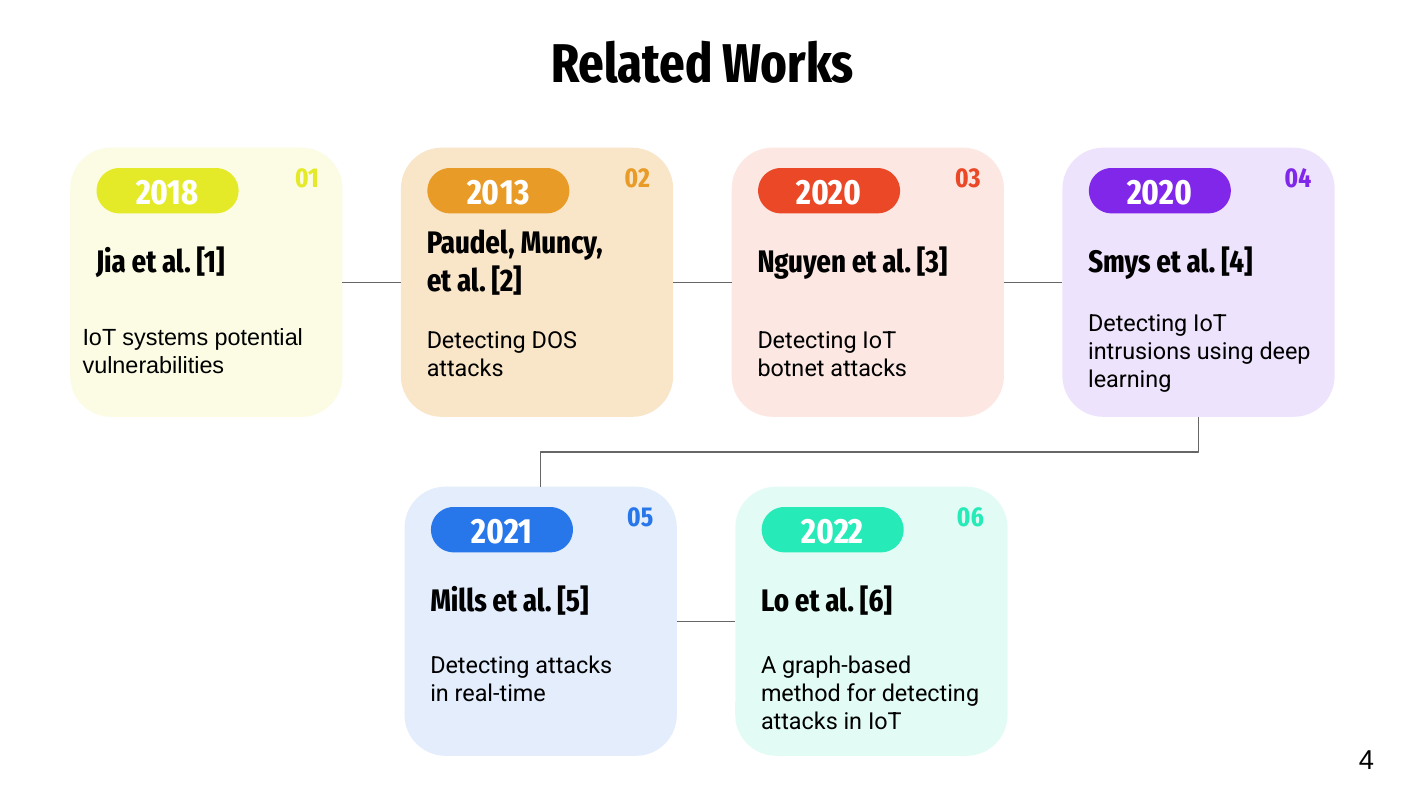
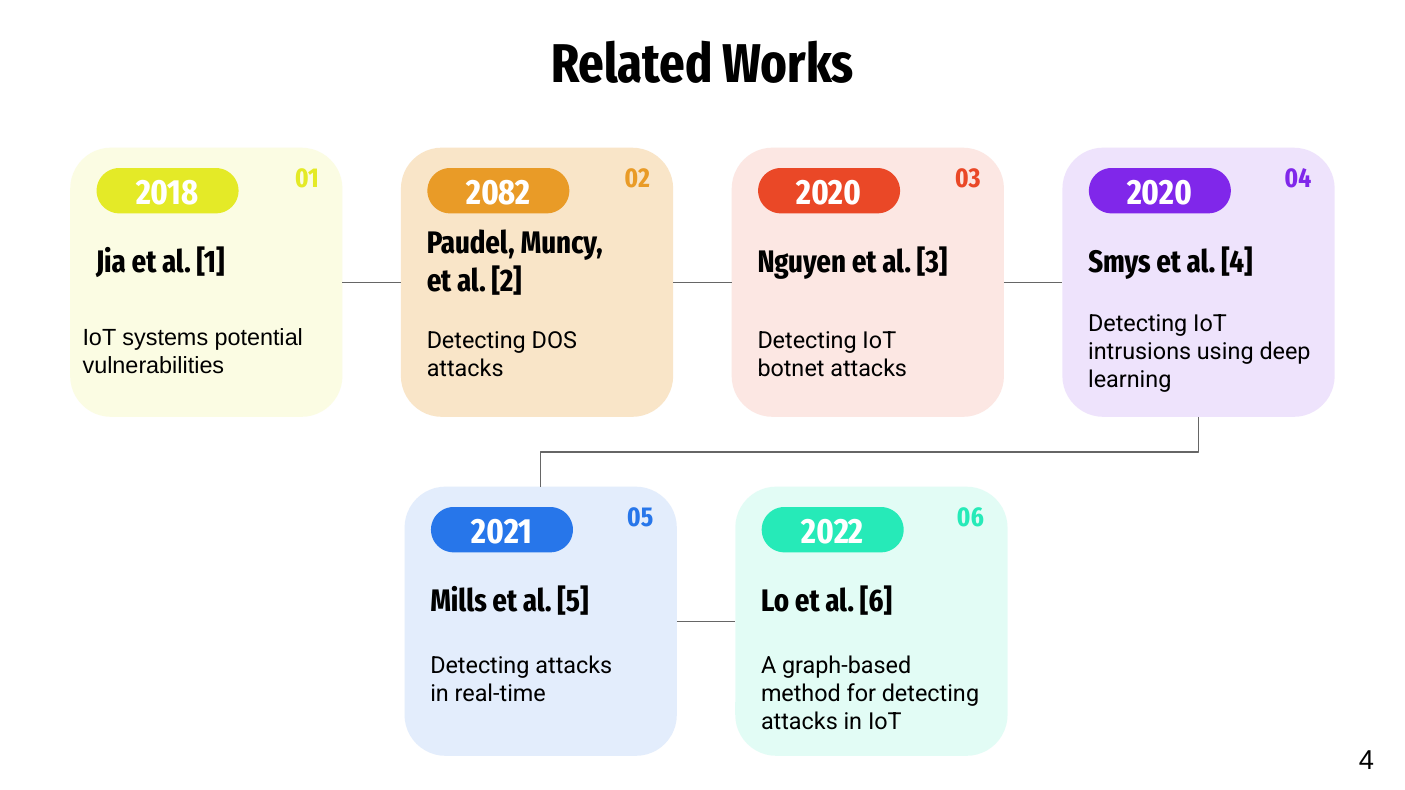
2013: 2013 -> 2082 (498, 193)
